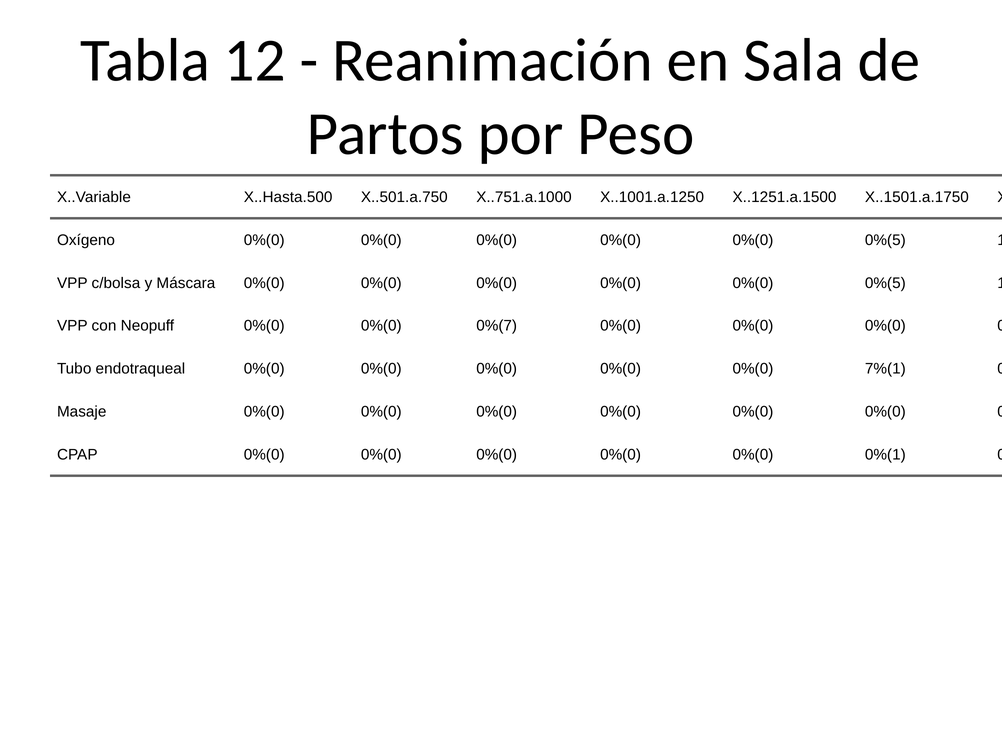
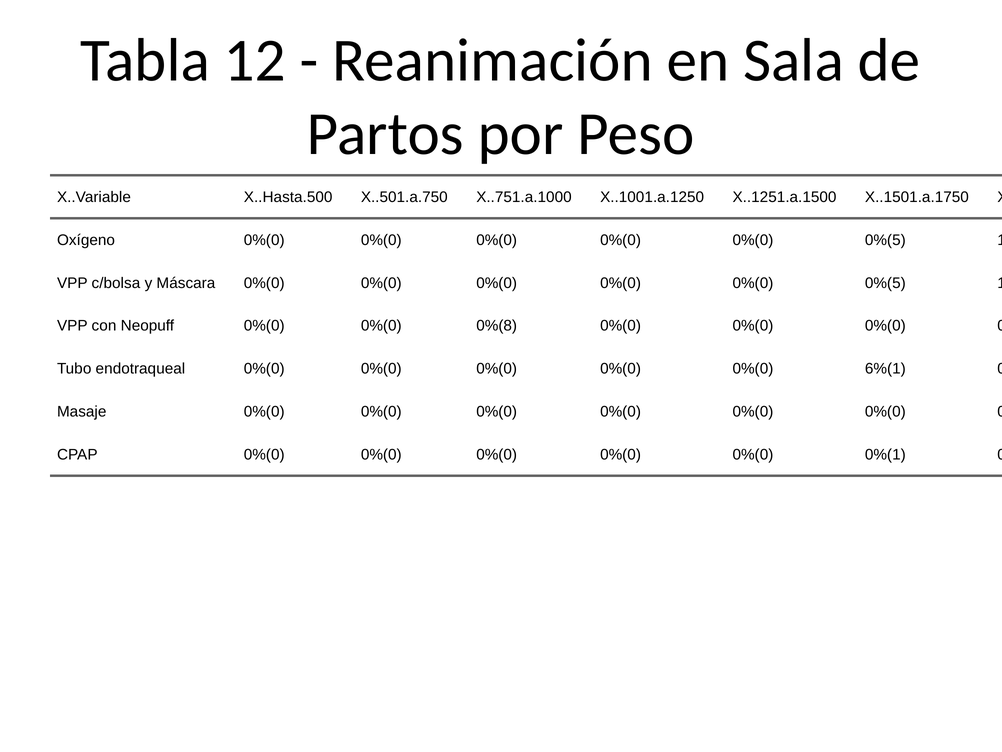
0%(7: 0%(7 -> 0%(8 (497, 326)
7%(1: 7%(1 -> 6%(1 (885, 369)
